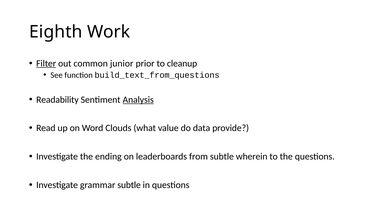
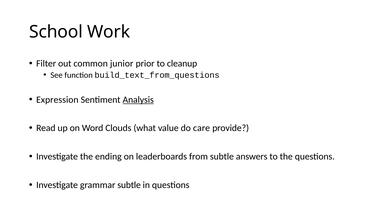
Eighth: Eighth -> School (56, 32)
Filter underline: present -> none (46, 64)
Readability: Readability -> Expression (57, 100)
data: data -> care (202, 128)
wherein: wherein -> answers (252, 157)
